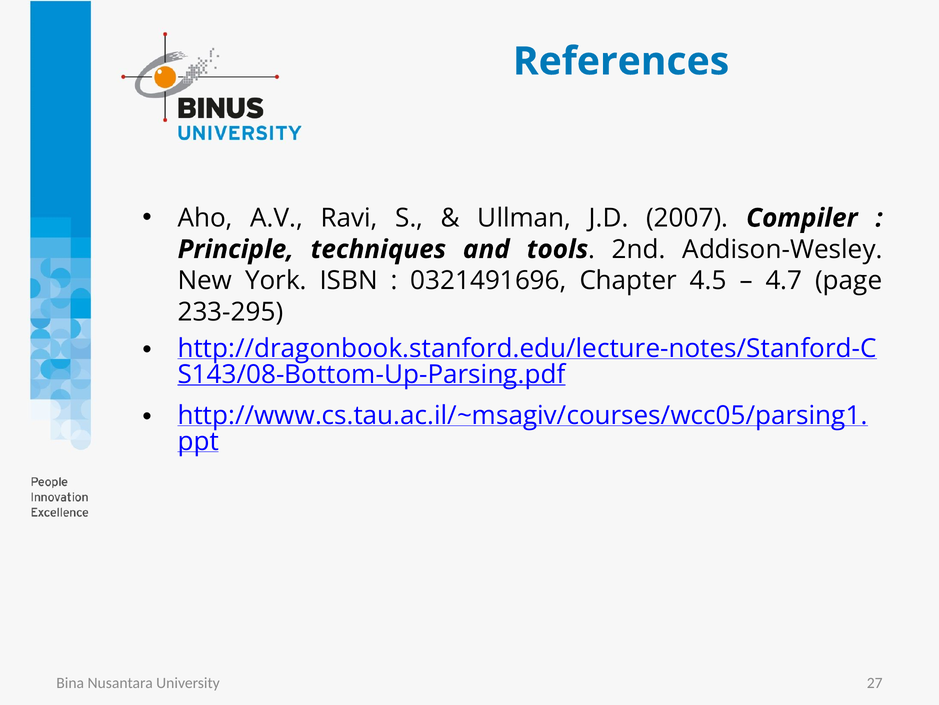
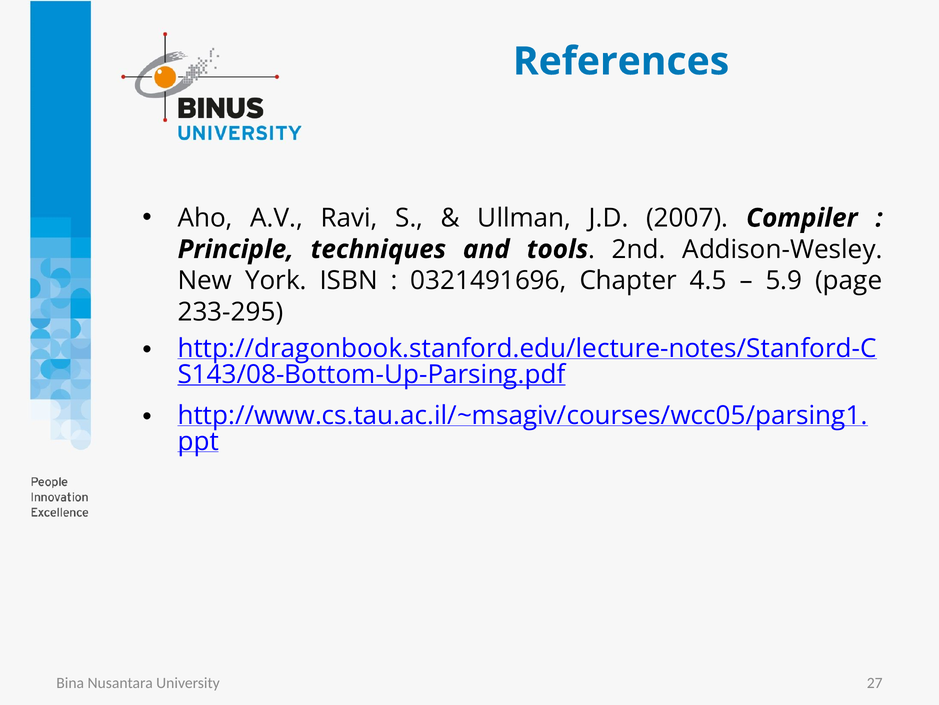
4.7: 4.7 -> 5.9 (784, 280)
